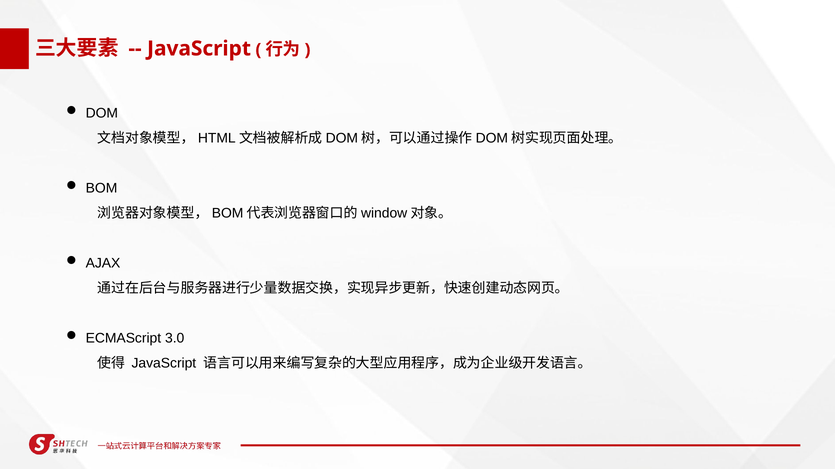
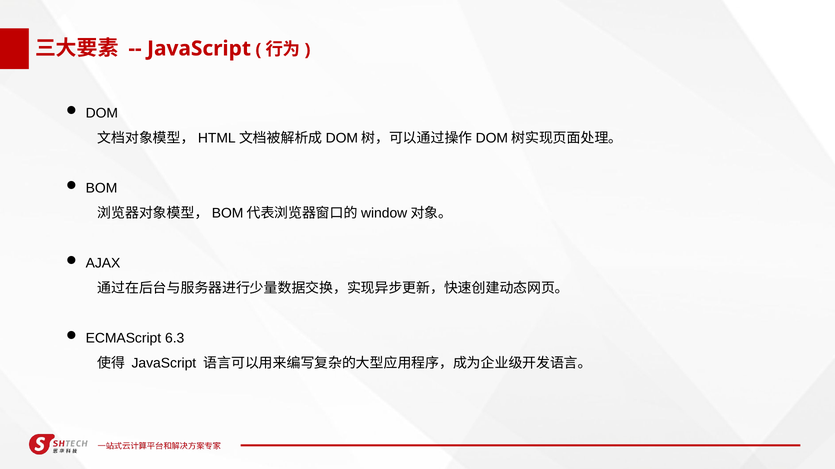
3.0: 3.0 -> 6.3 (175, 339)
